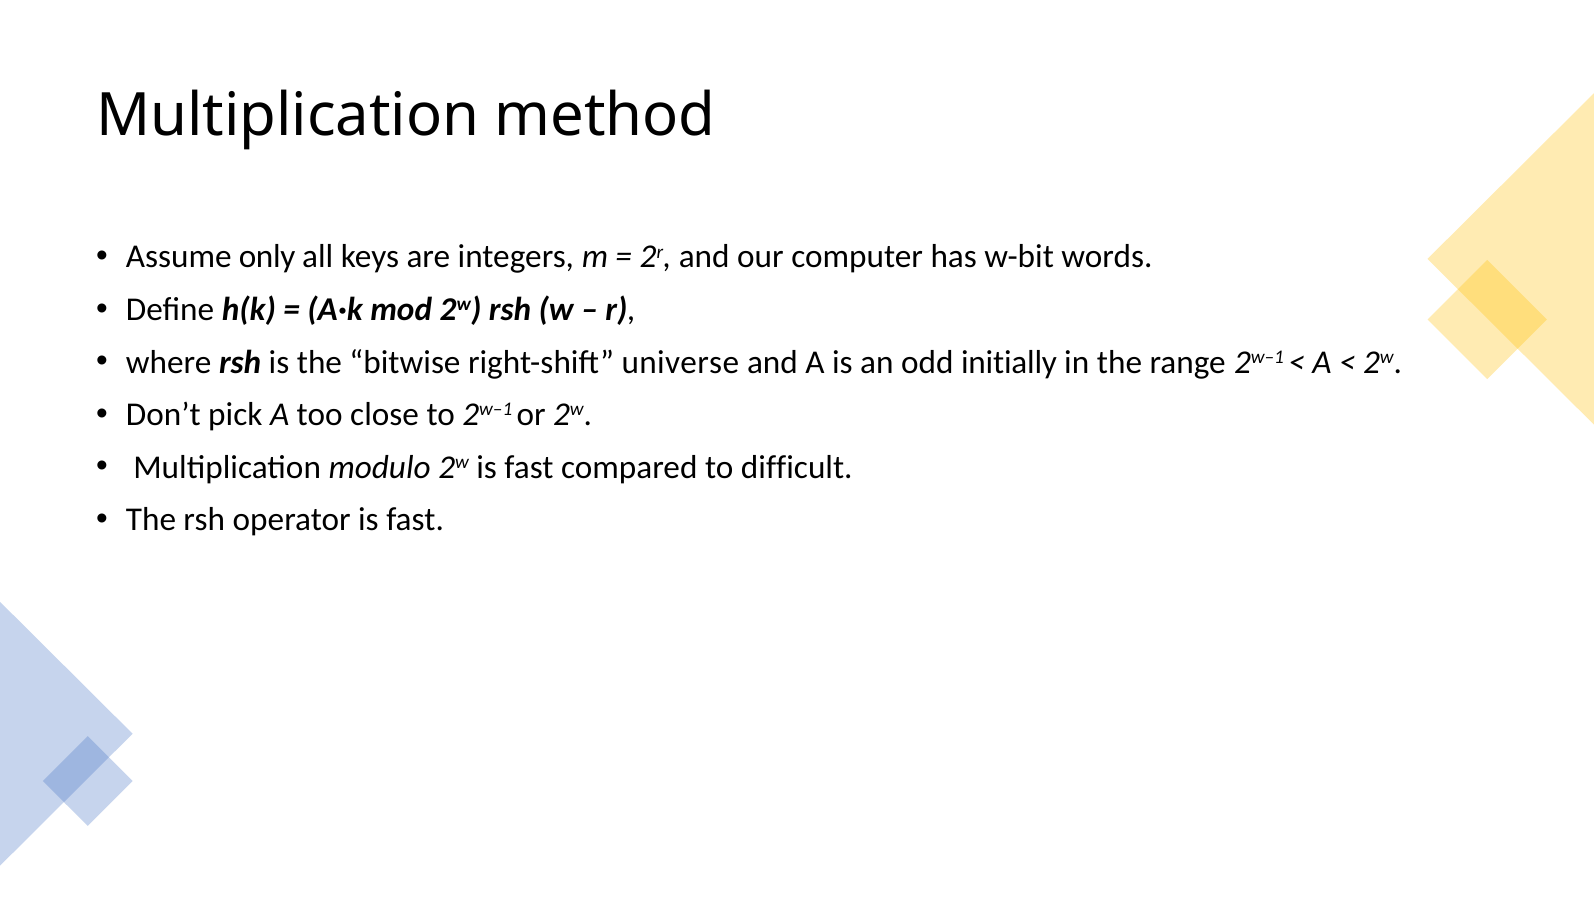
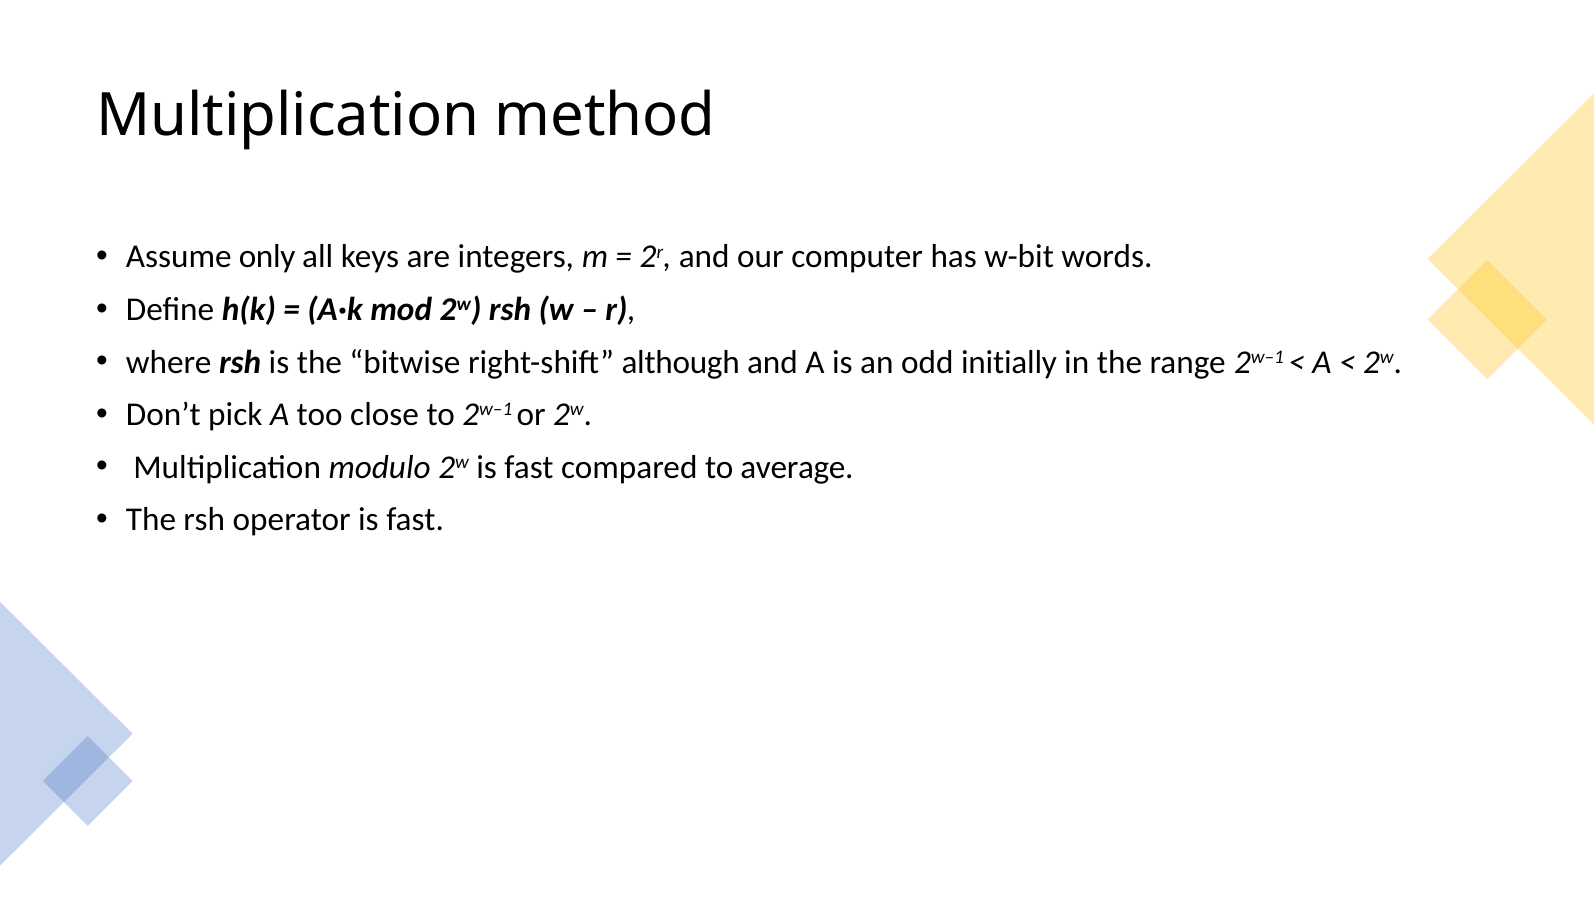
universe: universe -> although (681, 362)
difficult: difficult -> average (797, 467)
